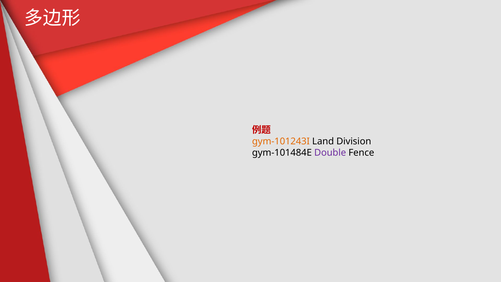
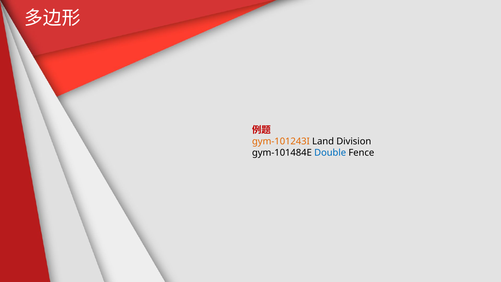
Double colour: purple -> blue (330, 153)
